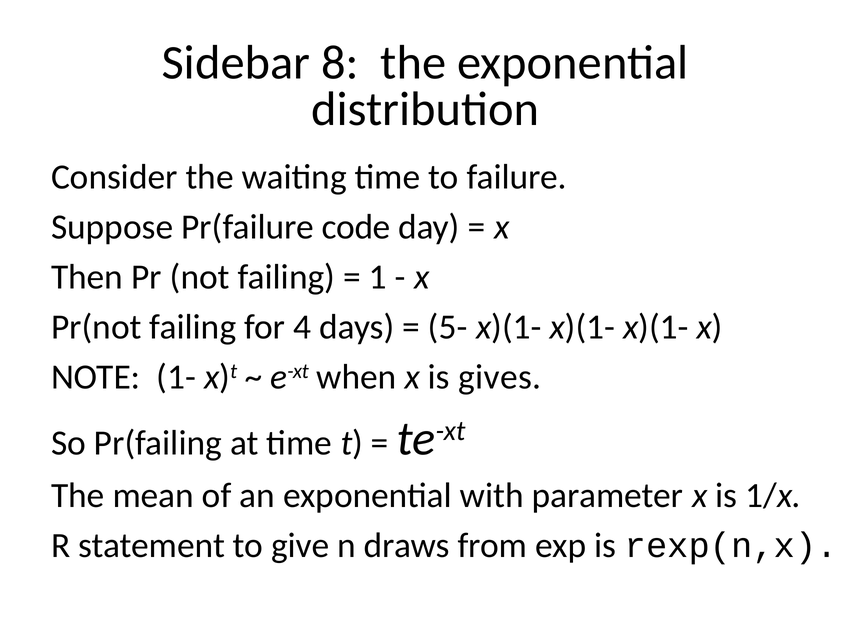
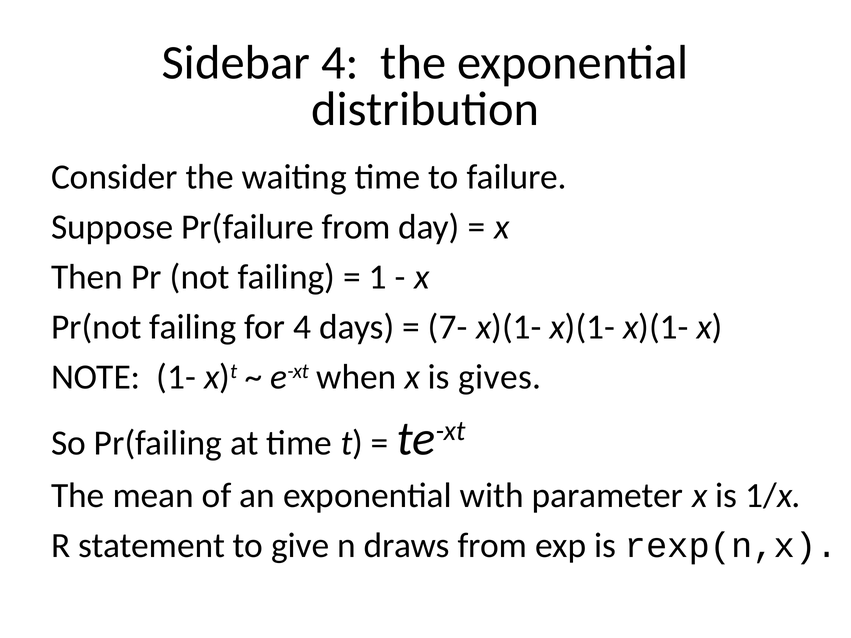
Sidebar 8: 8 -> 4 (340, 63)
Pr(failure code: code -> from (356, 227)
5-: 5- -> 7- (448, 327)
